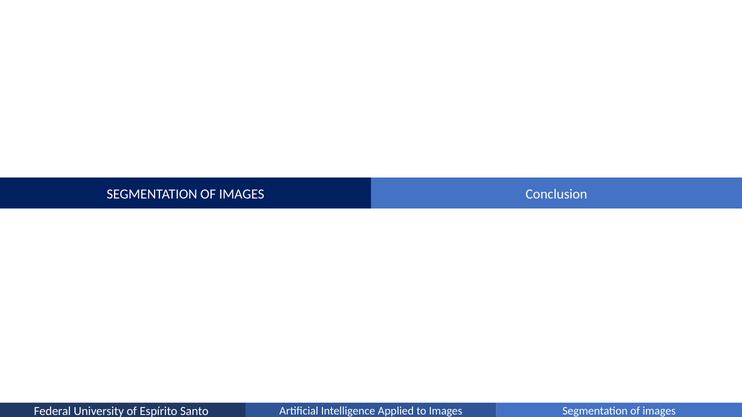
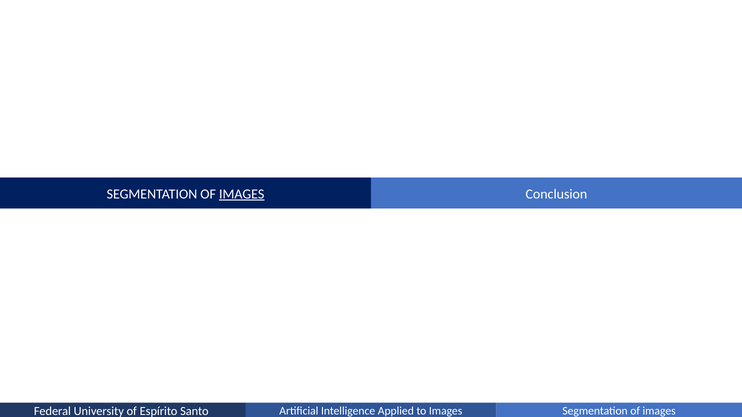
IMAGES underline: none -> present (242, 194)
